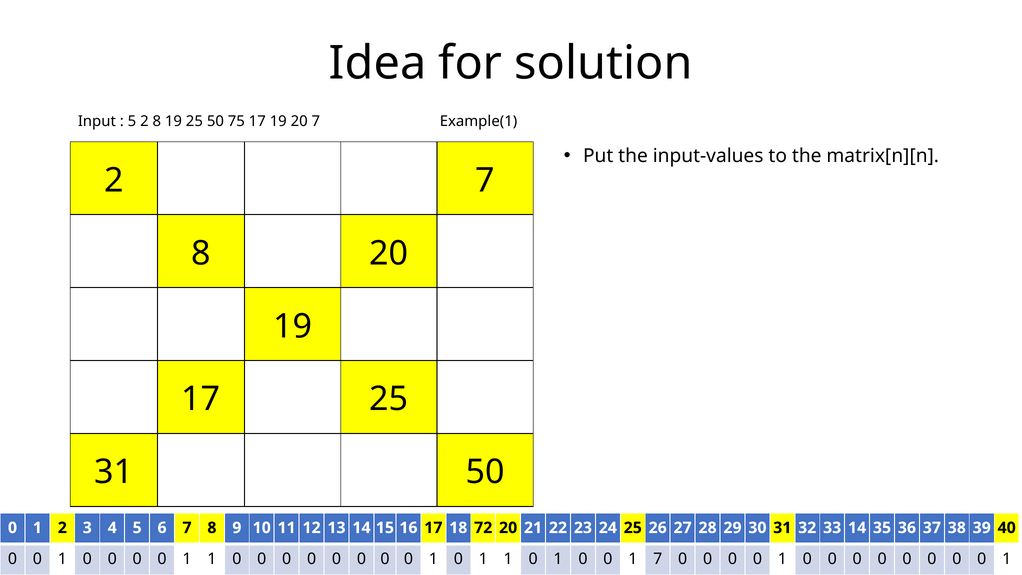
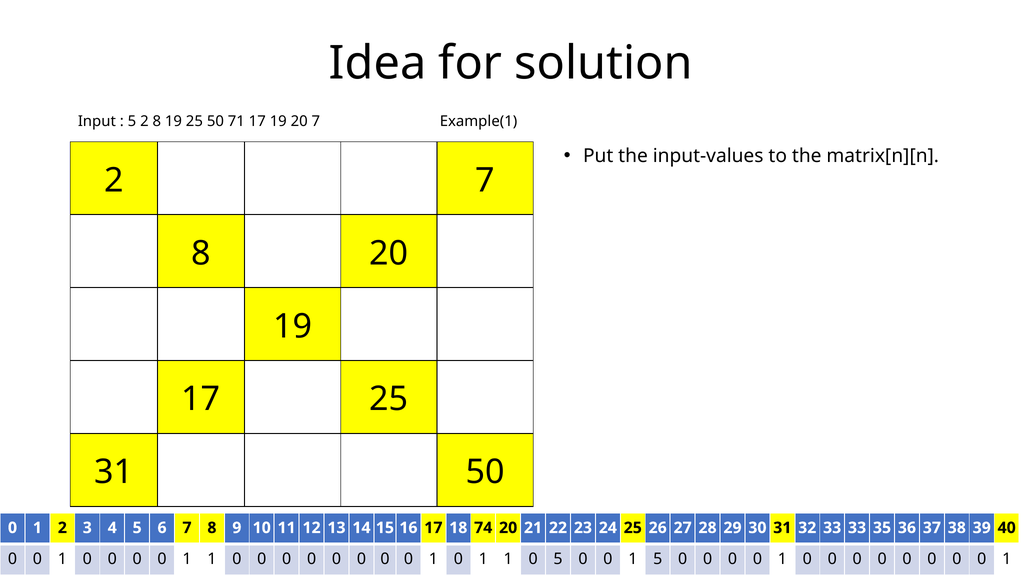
75: 75 -> 71 (236, 121)
72: 72 -> 74 (483, 528)
33 14: 14 -> 33 (857, 528)
1 1 0 1: 1 -> 5 (558, 559)
1 7: 7 -> 5 (658, 559)
